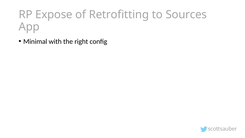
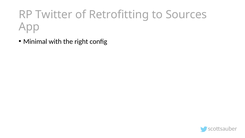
Expose: Expose -> Twitter (54, 15)
